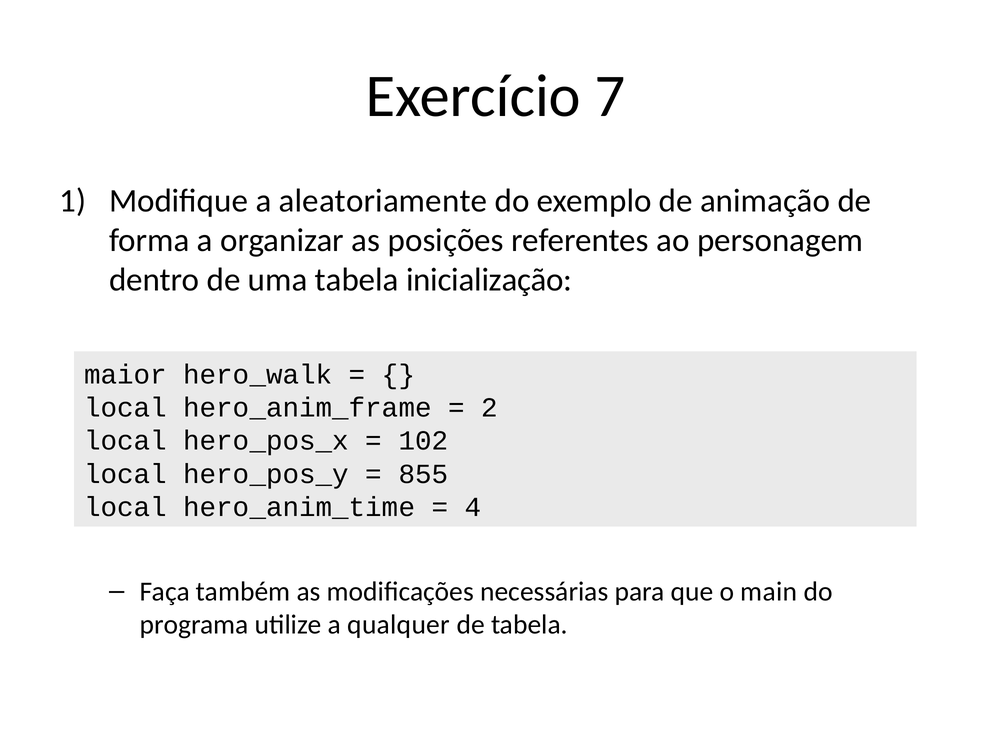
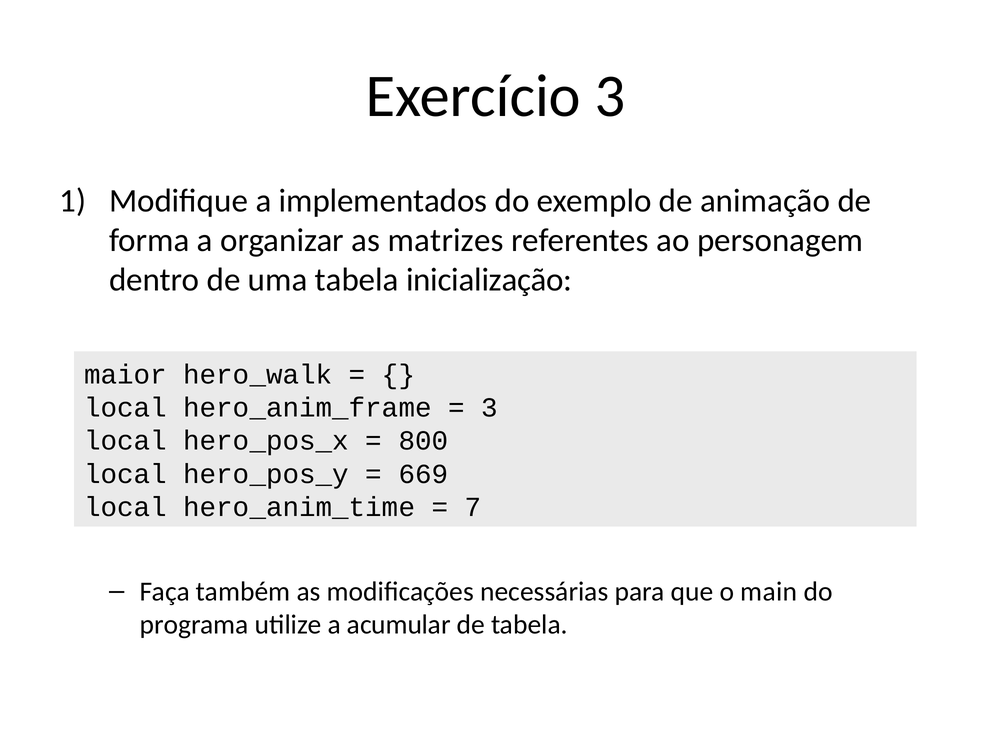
Exercício 7: 7 -> 3 (610, 96)
aleatoriamente: aleatoriamente -> implementados (383, 201)
posições: posições -> matrizes (446, 240)
2: 2 -> 3 (490, 407)
102: 102 -> 800 (423, 440)
855: 855 -> 669 (423, 473)
4: 4 -> 7 (473, 507)
qualquer: qualquer -> acumular (399, 624)
